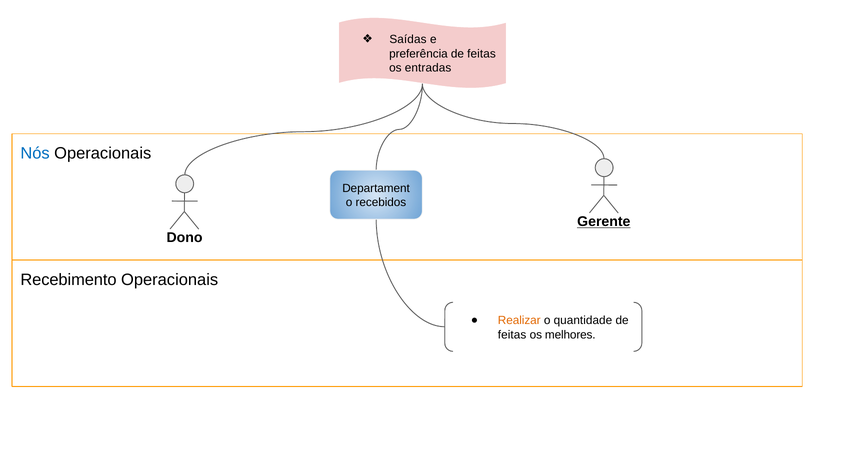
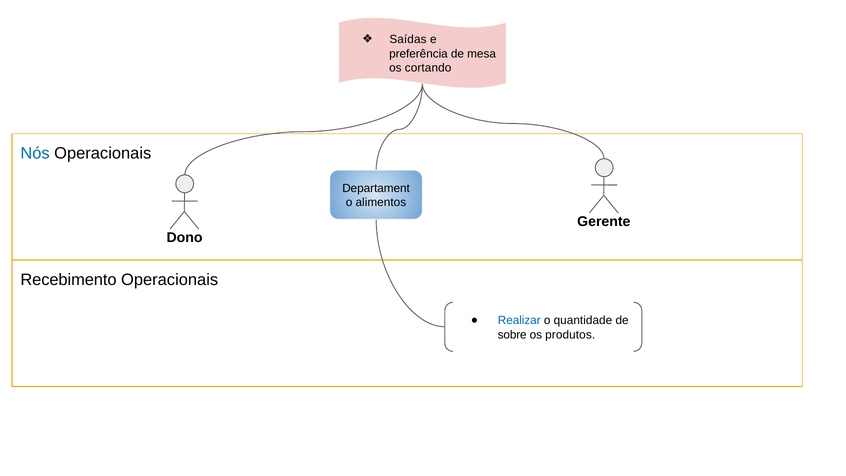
feitas: feitas -> mesa (482, 54)
entradas: entradas -> cortando (428, 68)
recebidos: recebidos -> alimentos (381, 203)
Gerente underline: present -> none (604, 222)
Realizar colour: orange -> blue (519, 320)
feitas: feitas -> sobre (512, 335)
melhores: melhores -> produtos (570, 335)
